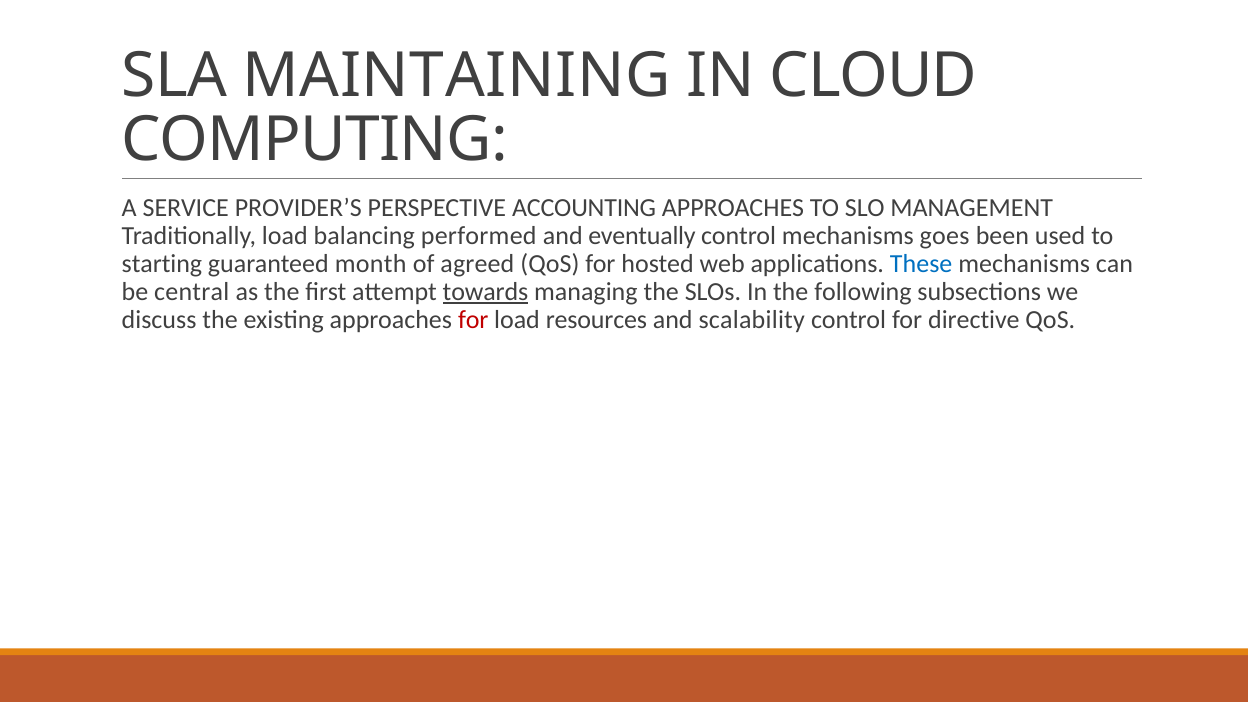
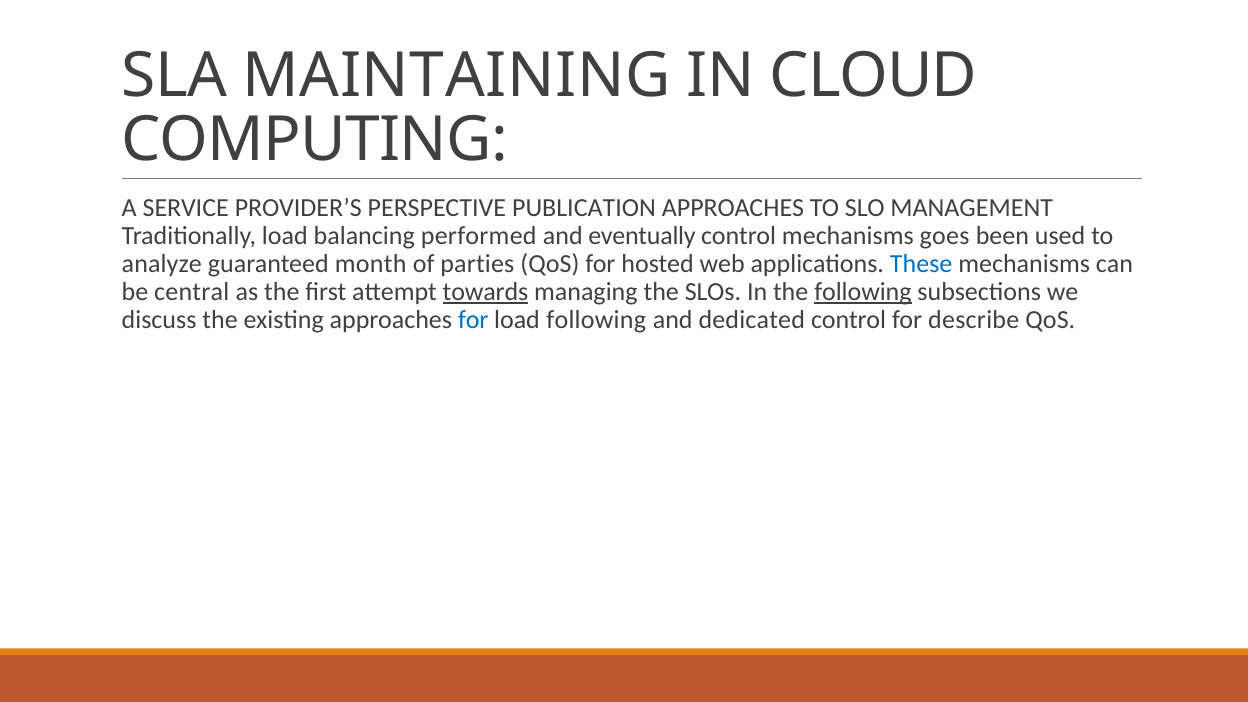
ACCOUNTING: ACCOUNTING -> PUBLICATION (584, 208)
starting: starting -> analyze (162, 264)
agreed: agreed -> parties (477, 264)
following underline: none -> present (863, 292)
for colour: red -> blue (473, 320)
load resources: resources -> following (596, 320)
scalability: scalability -> dedicated (752, 320)
directive: directive -> describe (974, 320)
